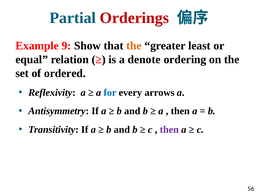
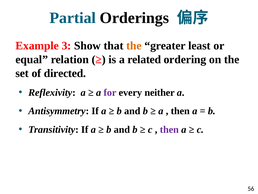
Orderings colour: red -> black (134, 18)
9: 9 -> 3 (66, 45)
denote: denote -> related (144, 59)
ordered: ordered -> directed (65, 73)
for colour: blue -> purple (110, 92)
arrows: arrows -> neither (160, 92)
